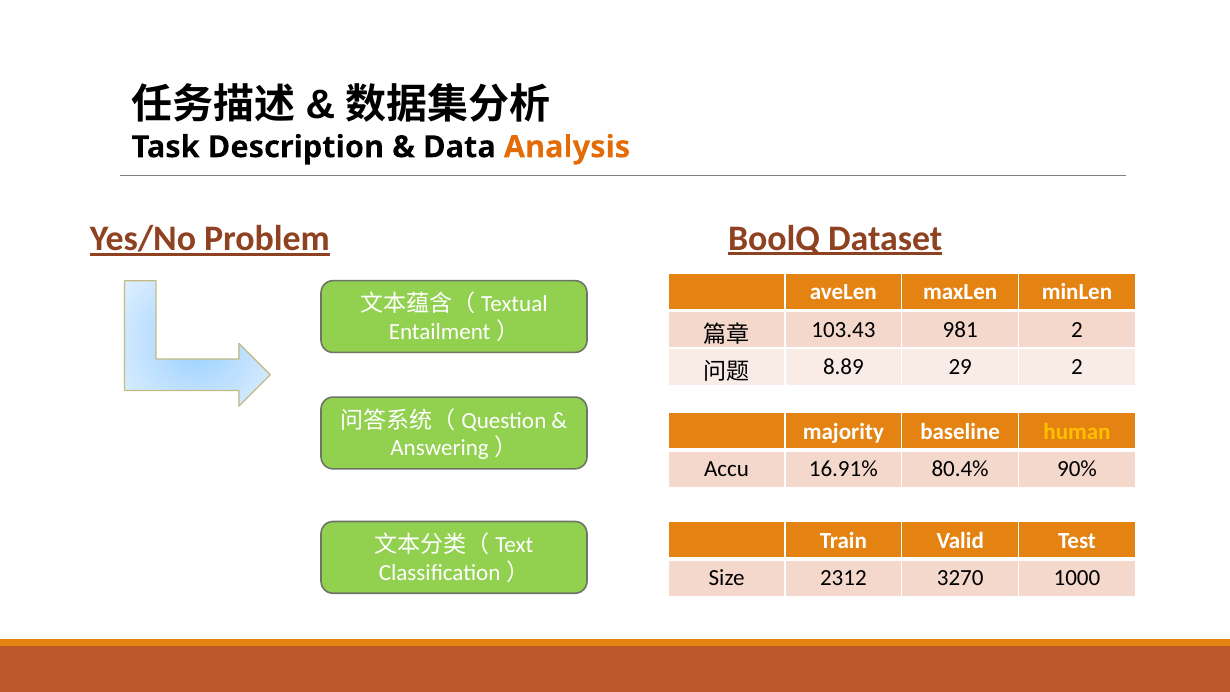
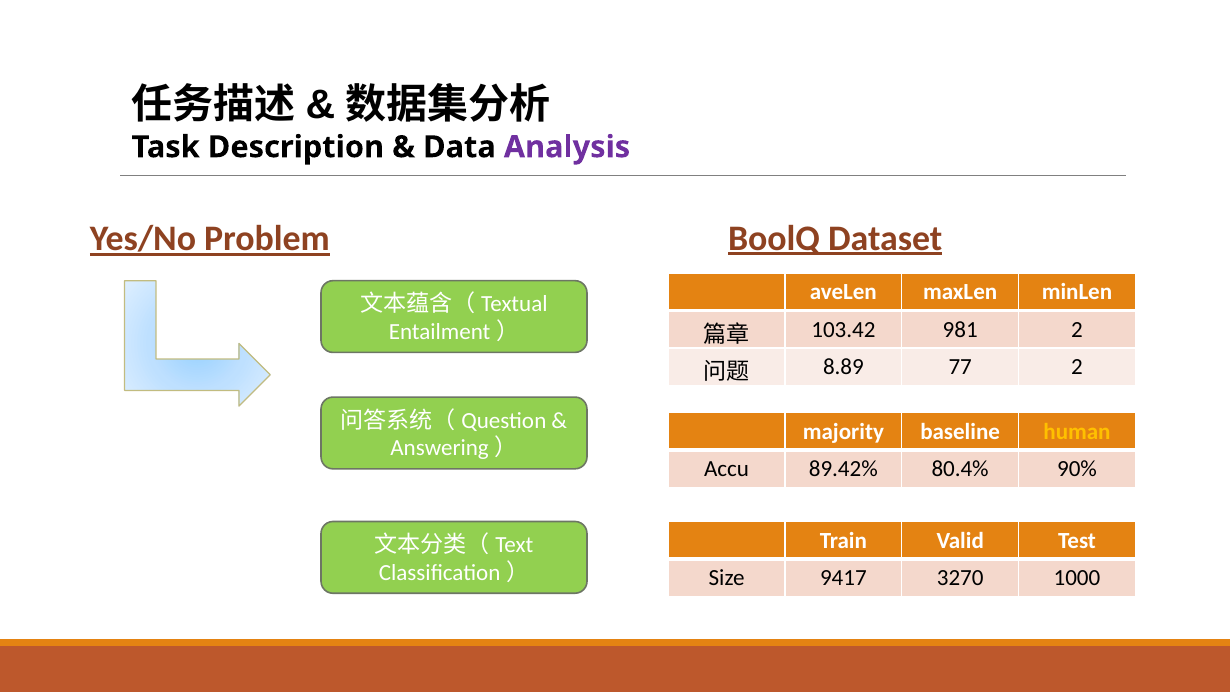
Analysis colour: orange -> purple (567, 147)
103.43: 103.43 -> 103.42 (843, 330)
29: 29 -> 77 (960, 367)
16.91%: 16.91% -> 89.42% (843, 469)
2312: 2312 -> 9417 (843, 578)
